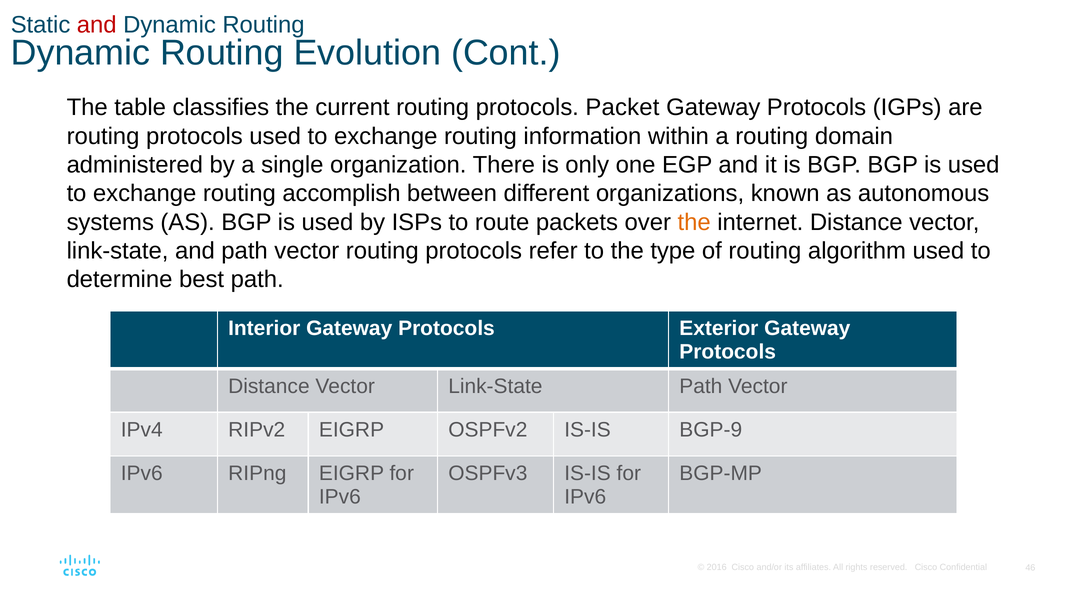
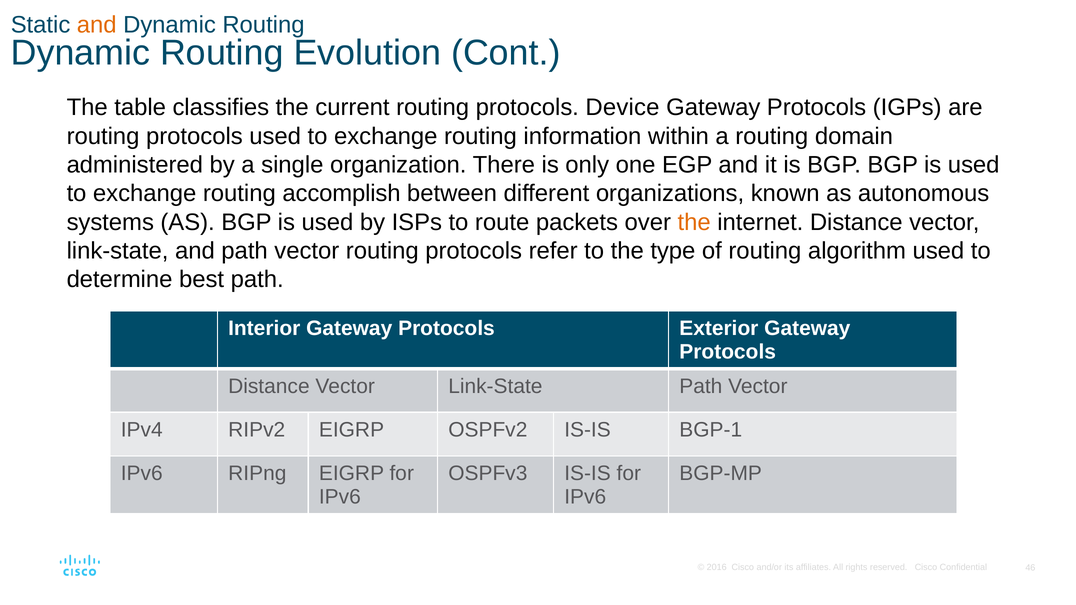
and colour: red -> orange (97, 25)
Packet: Packet -> Device (622, 108)
BGP-9: BGP-9 -> BGP-1 (711, 430)
